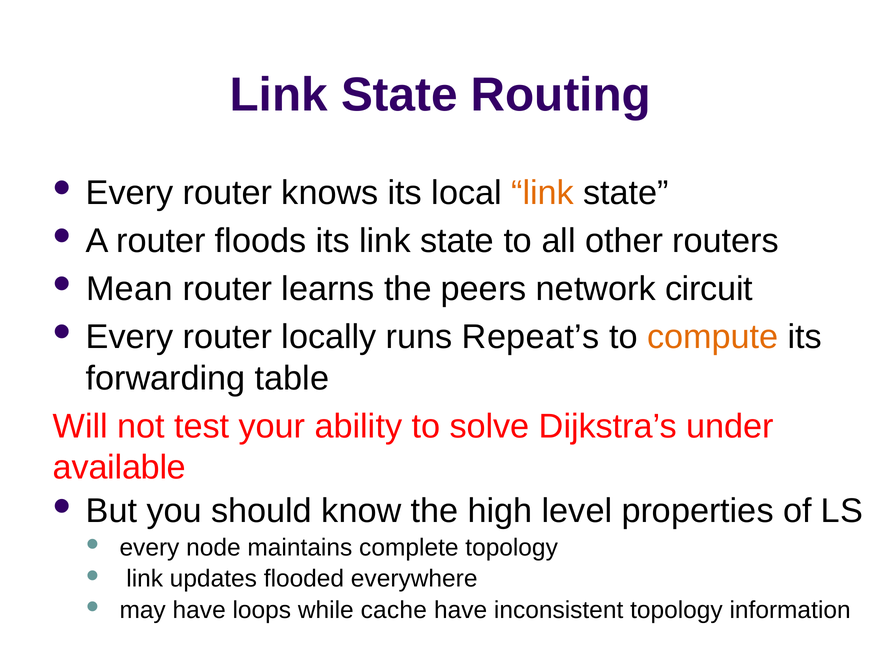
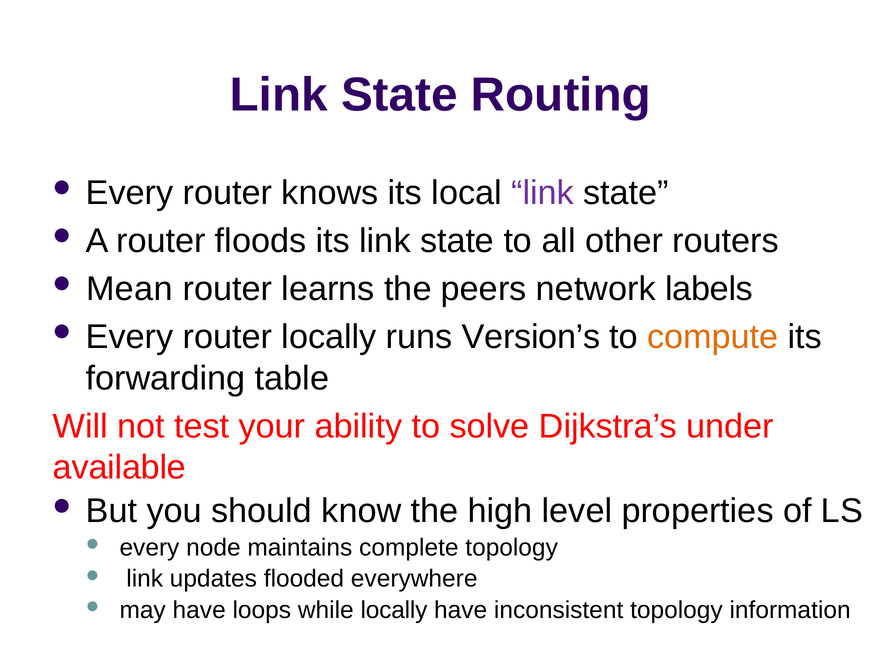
link colour: orange -> purple (543, 193)
circuit: circuit -> labels (709, 289)
Repeat’s: Repeat’s -> Version’s (531, 337)
while cache: cache -> locally (394, 610)
